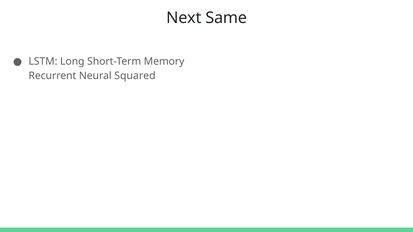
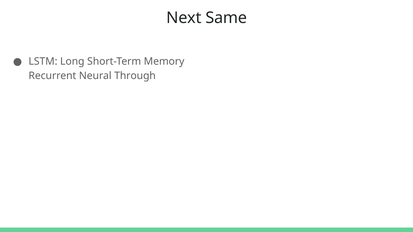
Squared: Squared -> Through (135, 76)
